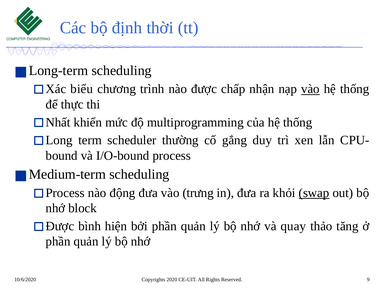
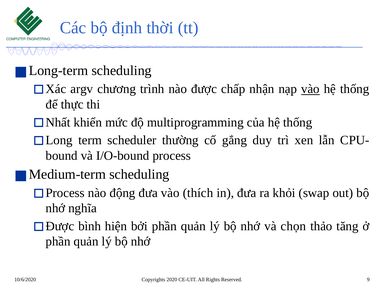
biểu: biểu -> argv (82, 89)
trưng: trưng -> thích (198, 193)
swap underline: present -> none (314, 193)
block: block -> nghĩa (83, 208)
quay: quay -> chọn (293, 226)
